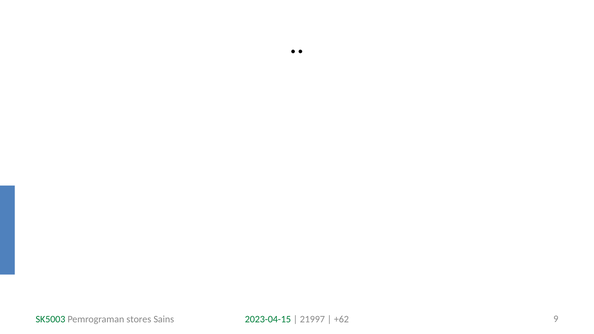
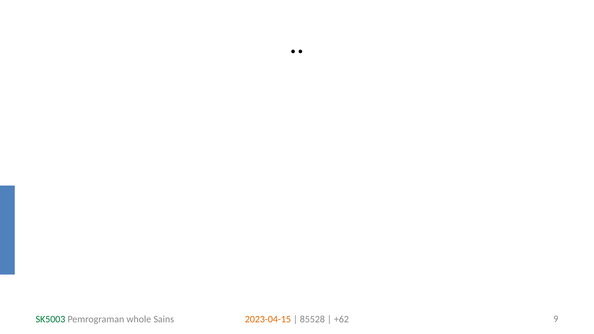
stores: stores -> whole (139, 319)
2023-04-15 colour: green -> orange (268, 319)
21997: 21997 -> 85528 (312, 319)
